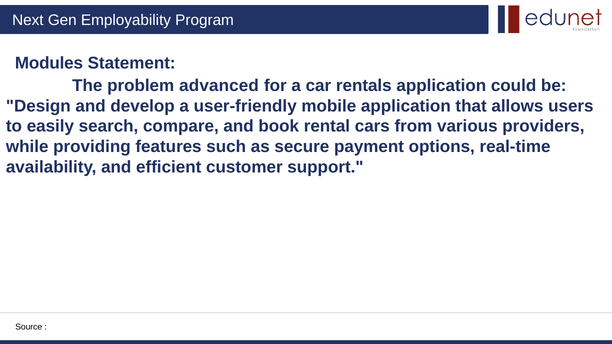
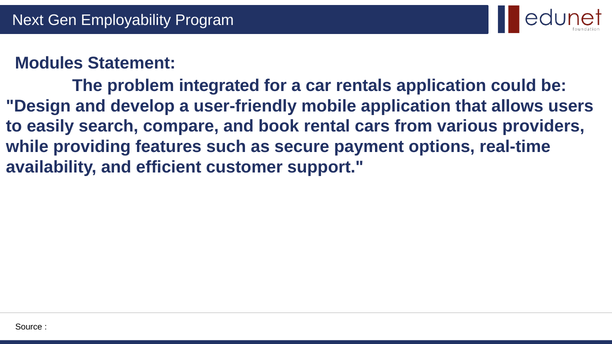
advanced: advanced -> integrated (219, 86)
